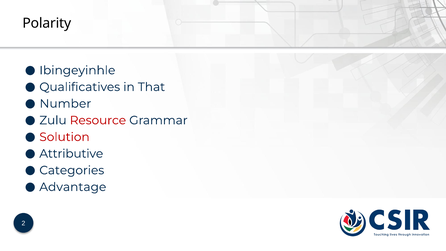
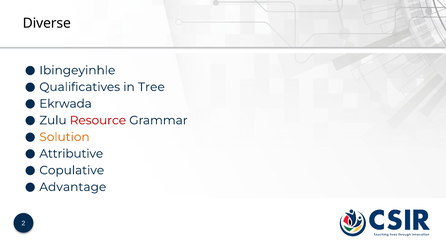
Polarity: Polarity -> Diverse (47, 23)
That: That -> Tree (151, 87)
Number: Number -> Ekrwada (66, 104)
Solution colour: red -> orange (64, 137)
Categories: Categories -> Copulative (72, 170)
